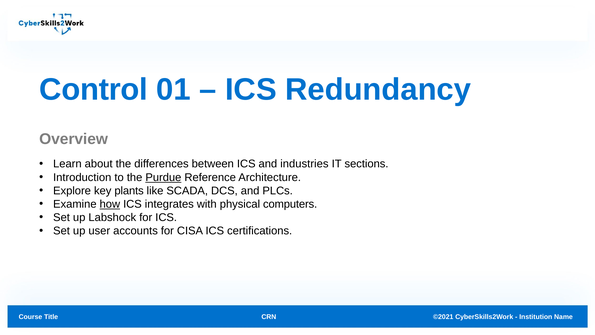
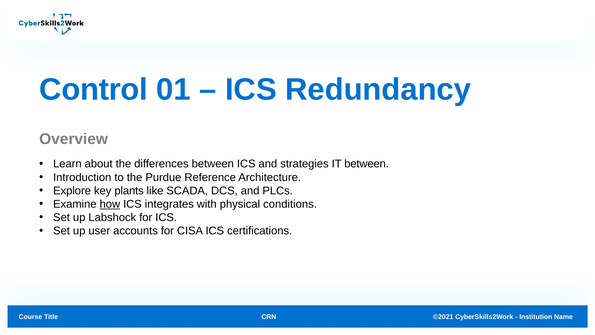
industries: industries -> strategies (304, 164)
IT sections: sections -> between (367, 164)
Purdue underline: present -> none (163, 177)
computers: computers -> conditions (290, 204)
